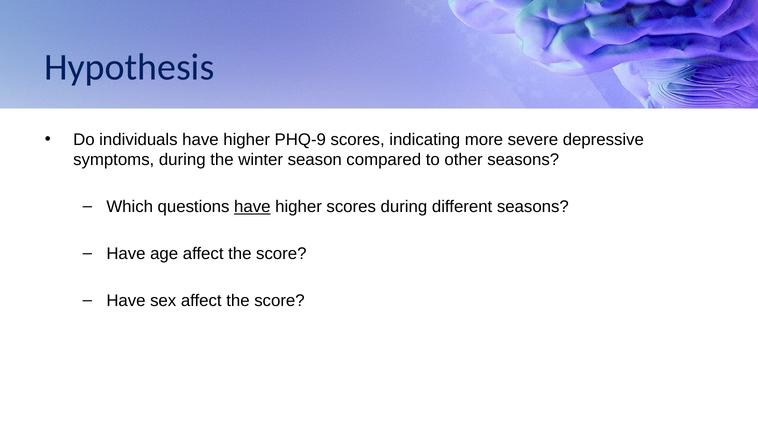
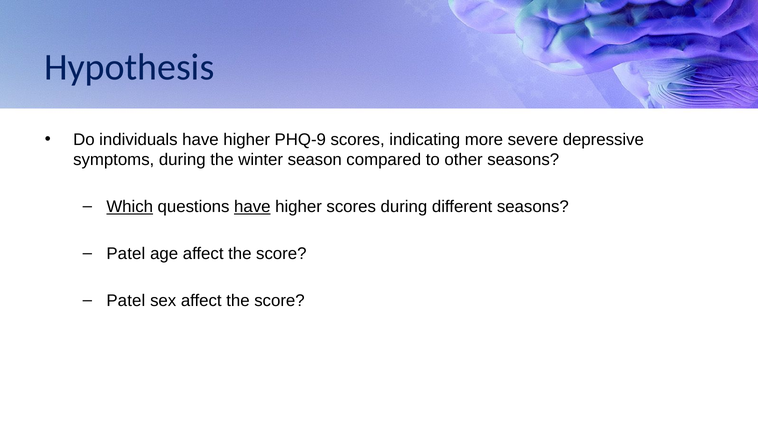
Which underline: none -> present (130, 207)
Have: Have -> Patel (126, 254)
Have: Have -> Patel (126, 301)
